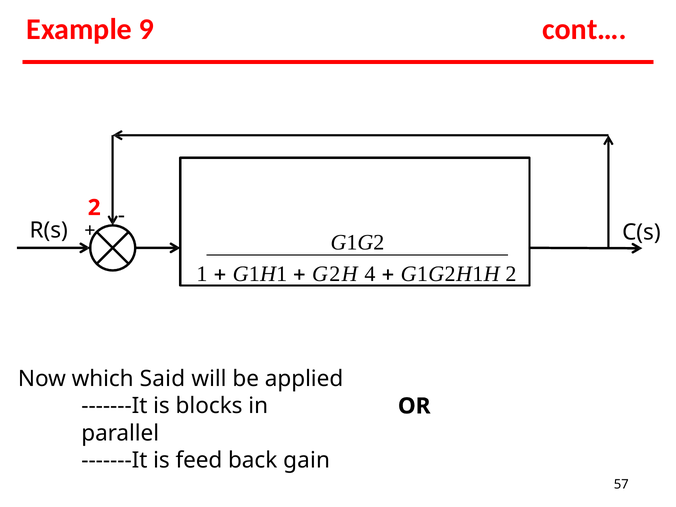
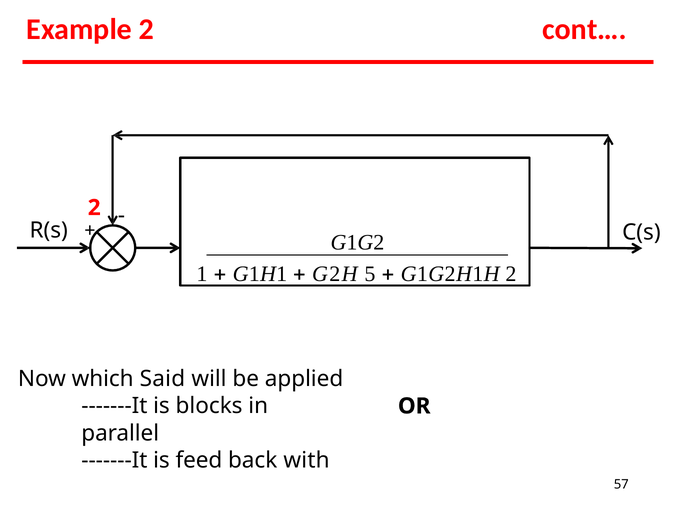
Example 9: 9 -> 2 (147, 29)
4: 4 -> 5 (370, 274)
gain: gain -> with (307, 460)
